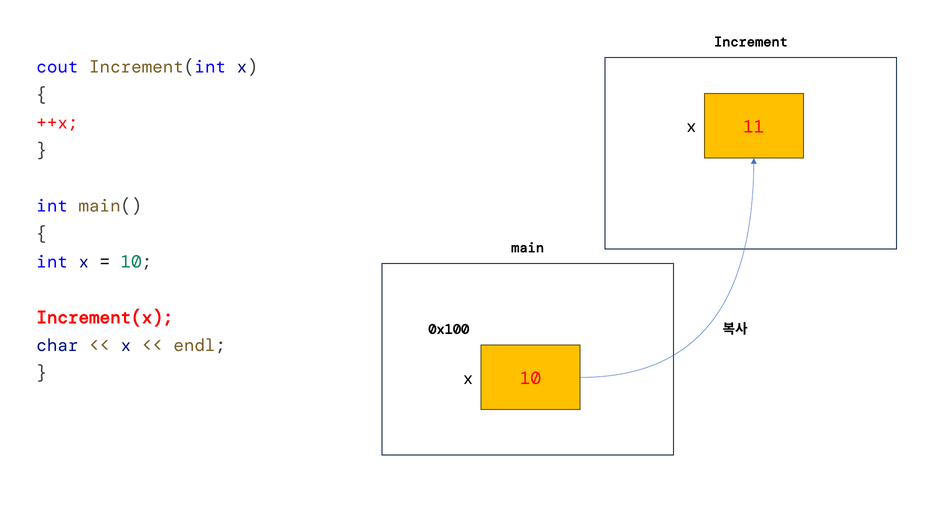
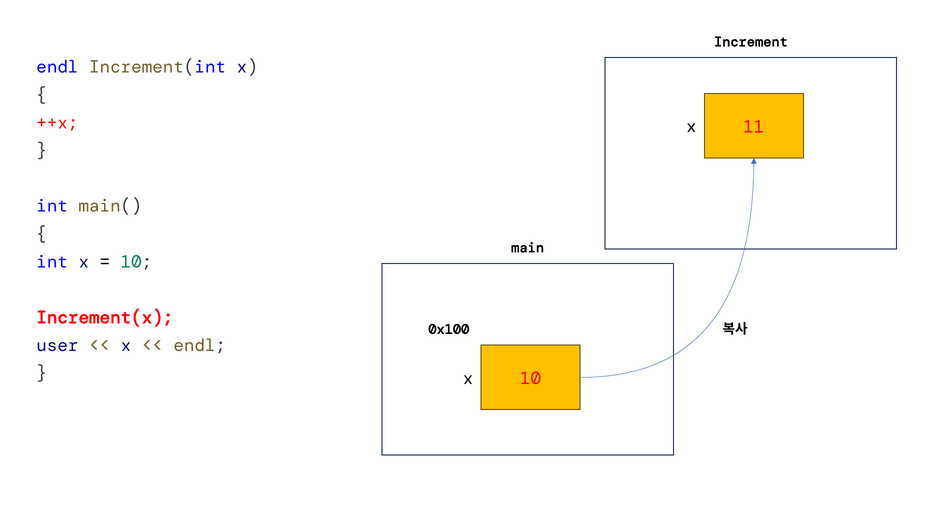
cout: cout -> endl (57, 67)
char: char -> user (57, 345)
